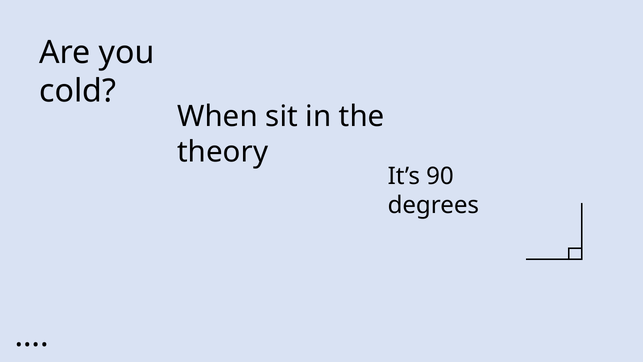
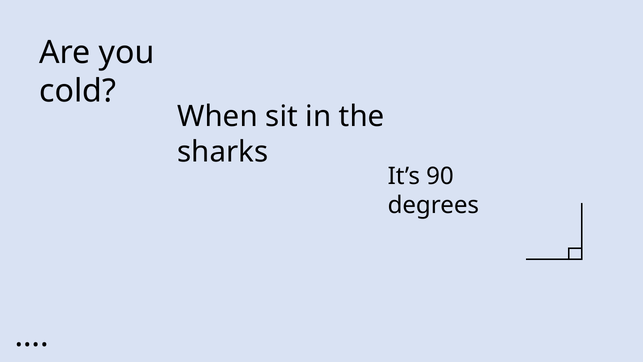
theory: theory -> sharks (223, 152)
